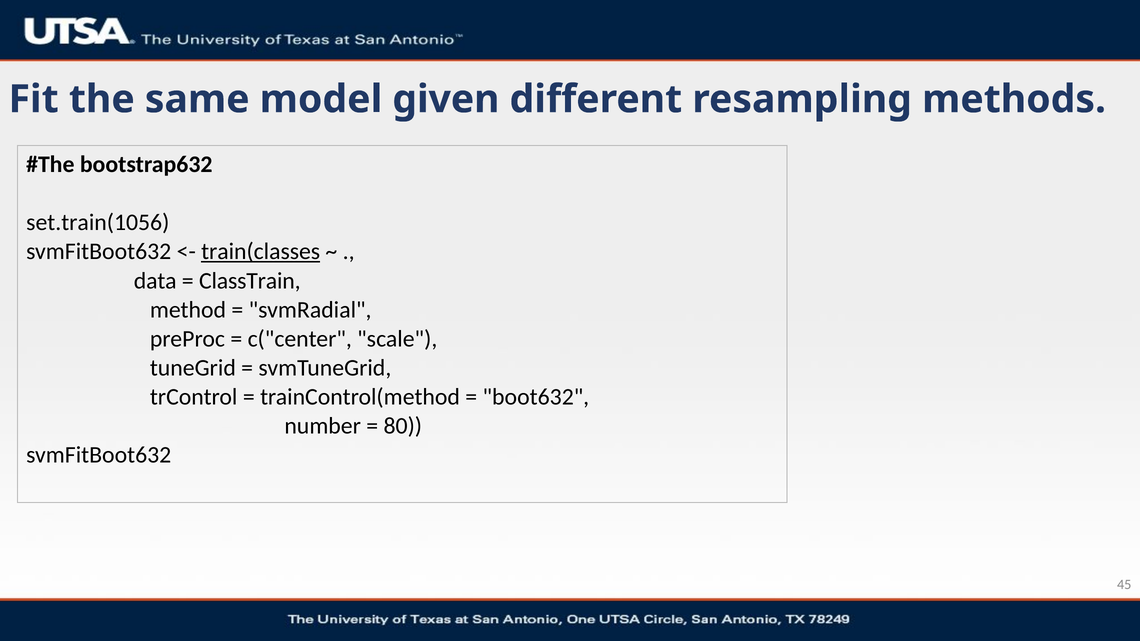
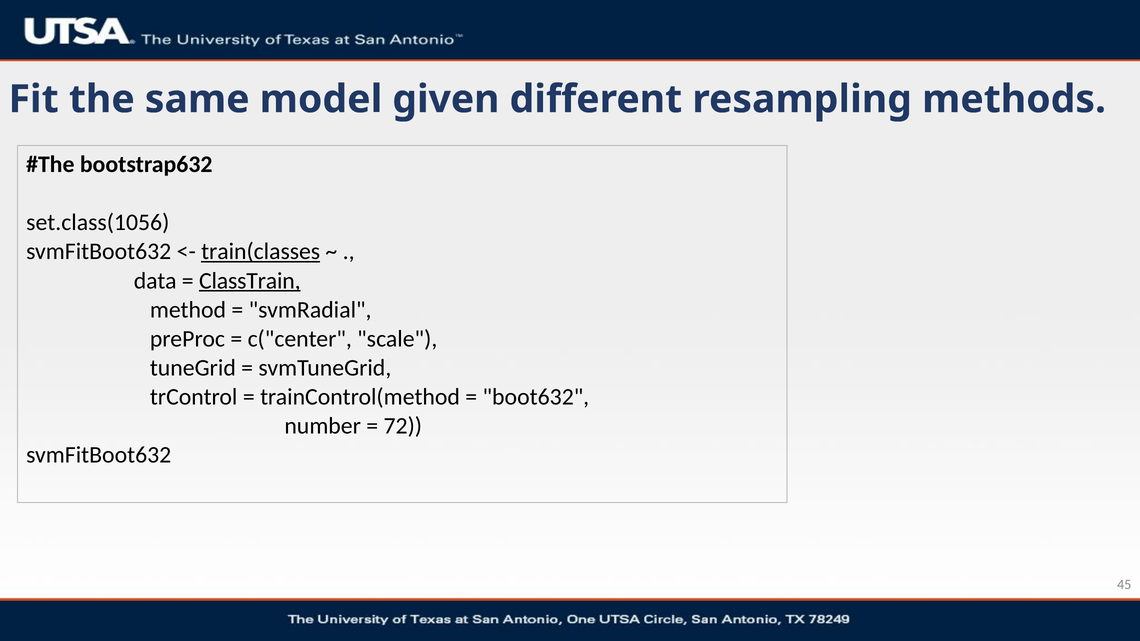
set.train(1056: set.train(1056 -> set.class(1056 (98, 223)
ClassTrain underline: none -> present (250, 281)
80: 80 -> 72 (403, 426)
